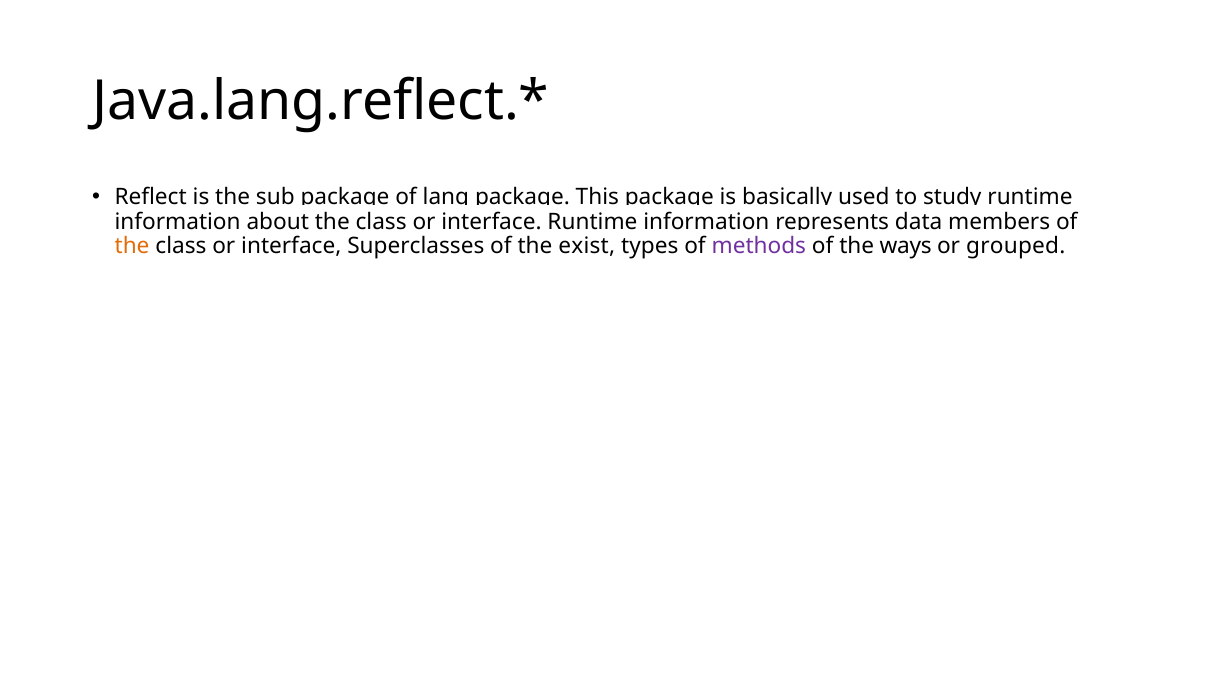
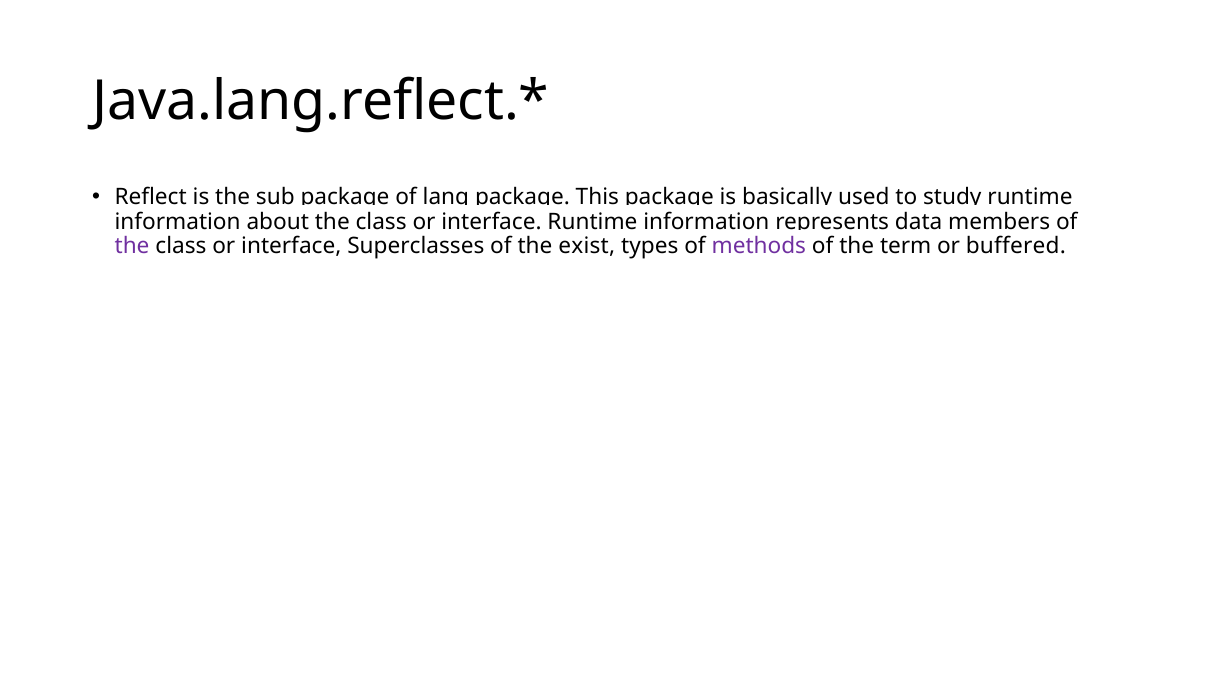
the colour: orange -> purple (132, 246)
ways: ways -> term (906, 246)
grouped: grouped -> buffered (1016, 246)
